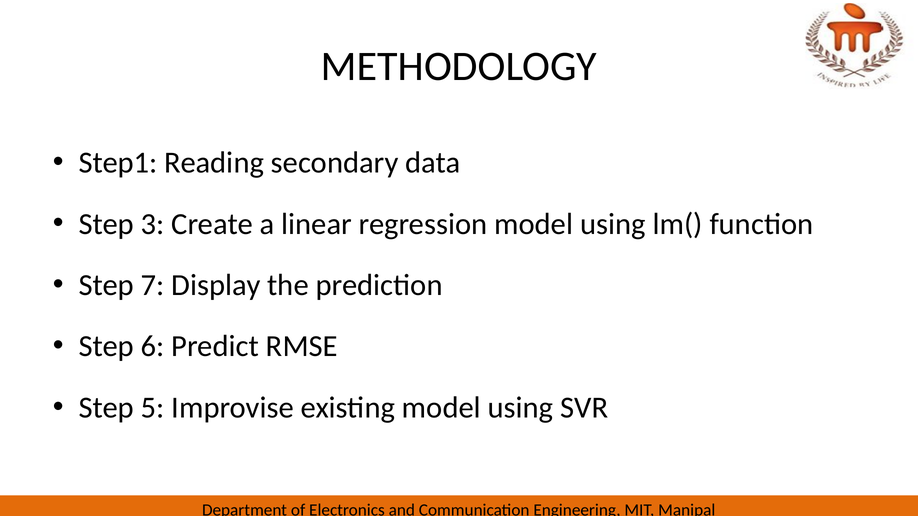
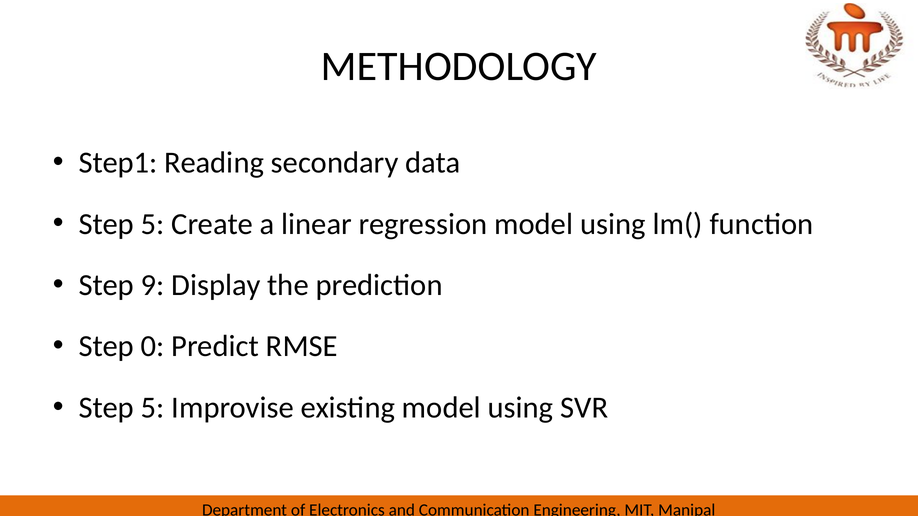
3: 3 -> 5 (153, 224)
7: 7 -> 9 (153, 285)
6: 6 -> 0 (153, 347)
